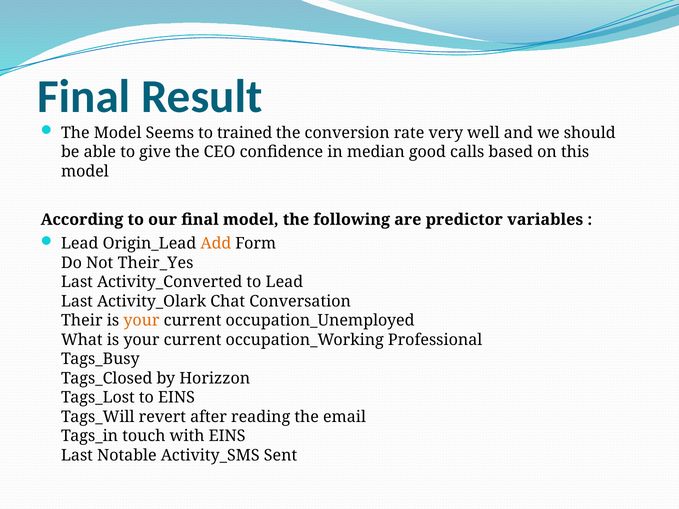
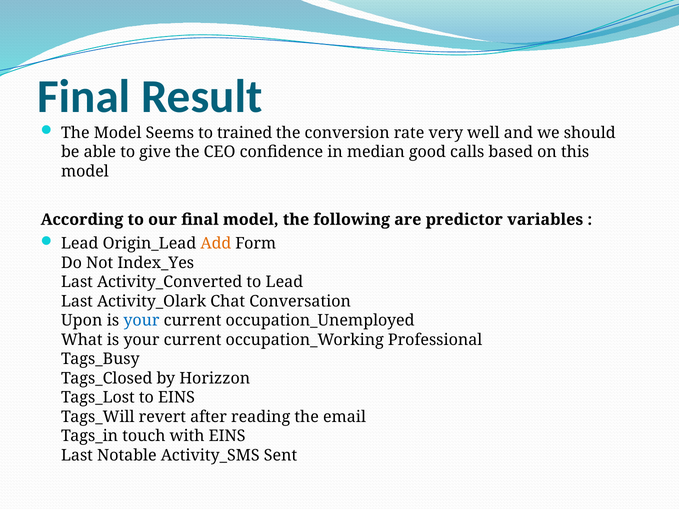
Their_Yes: Their_Yes -> Index_Yes (156, 263)
Their: Their -> Upon (82, 321)
your colour: orange -> blue (141, 321)
